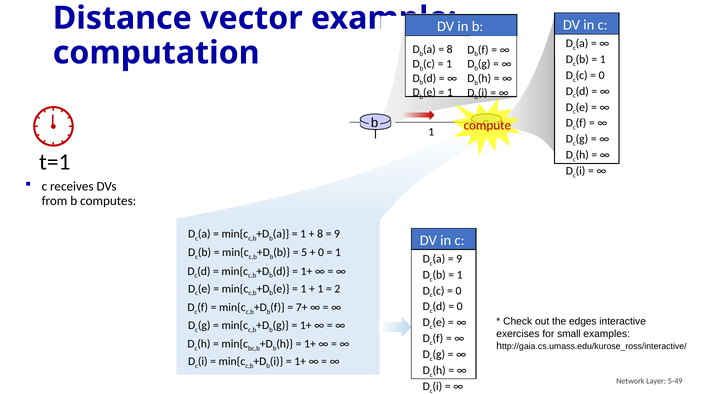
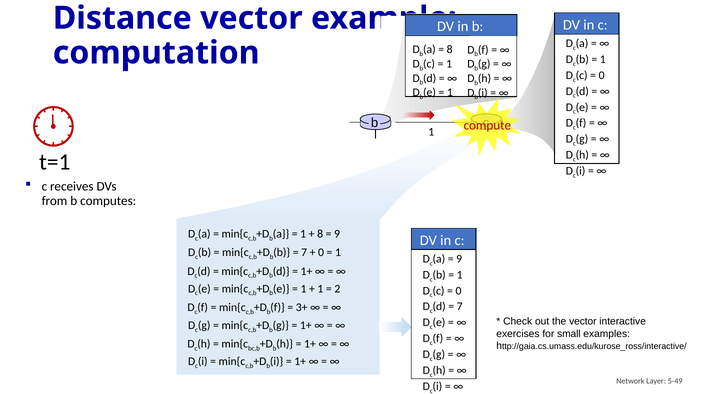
5: 5 -> 7 (304, 253)
0: 0 -> 7 (460, 307)
7+: 7+ -> 3+ (302, 308)
the edges: edges -> vector (583, 322)
